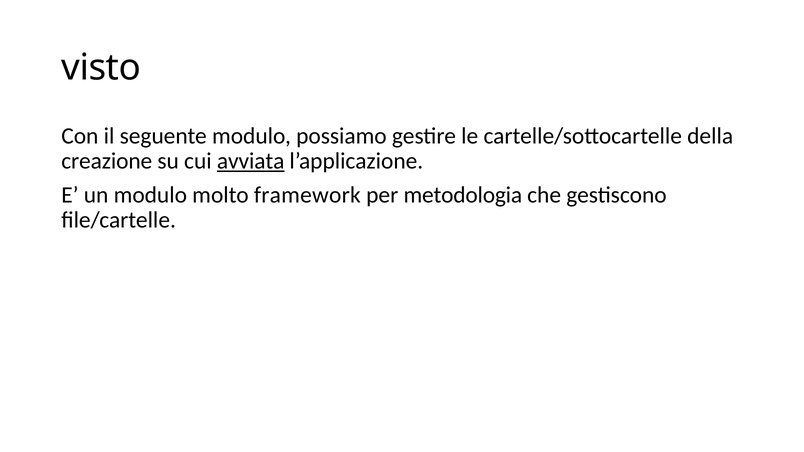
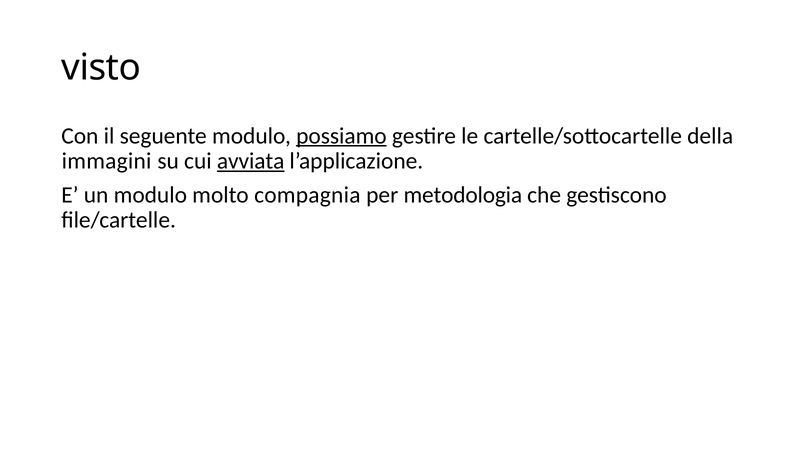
possiamo underline: none -> present (341, 136)
creazione: creazione -> immagini (107, 161)
framework: framework -> compagnia (307, 195)
